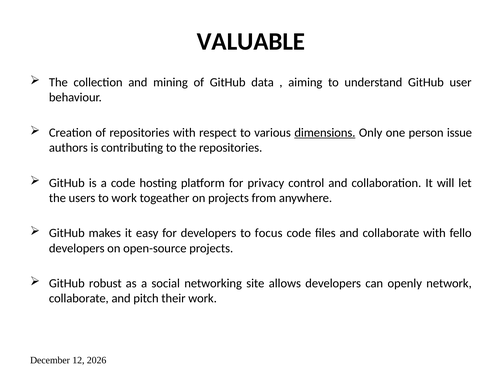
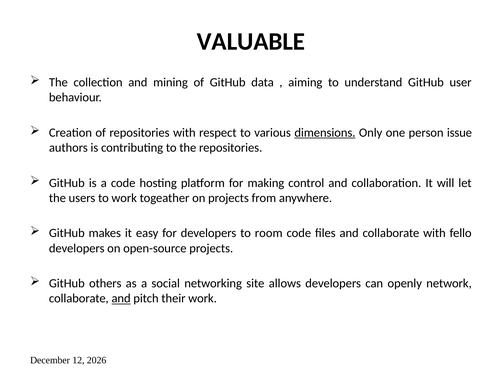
privacy: privacy -> making (266, 183)
focus: focus -> room (269, 233)
robust: robust -> others (105, 283)
and underline: none -> present (121, 298)
